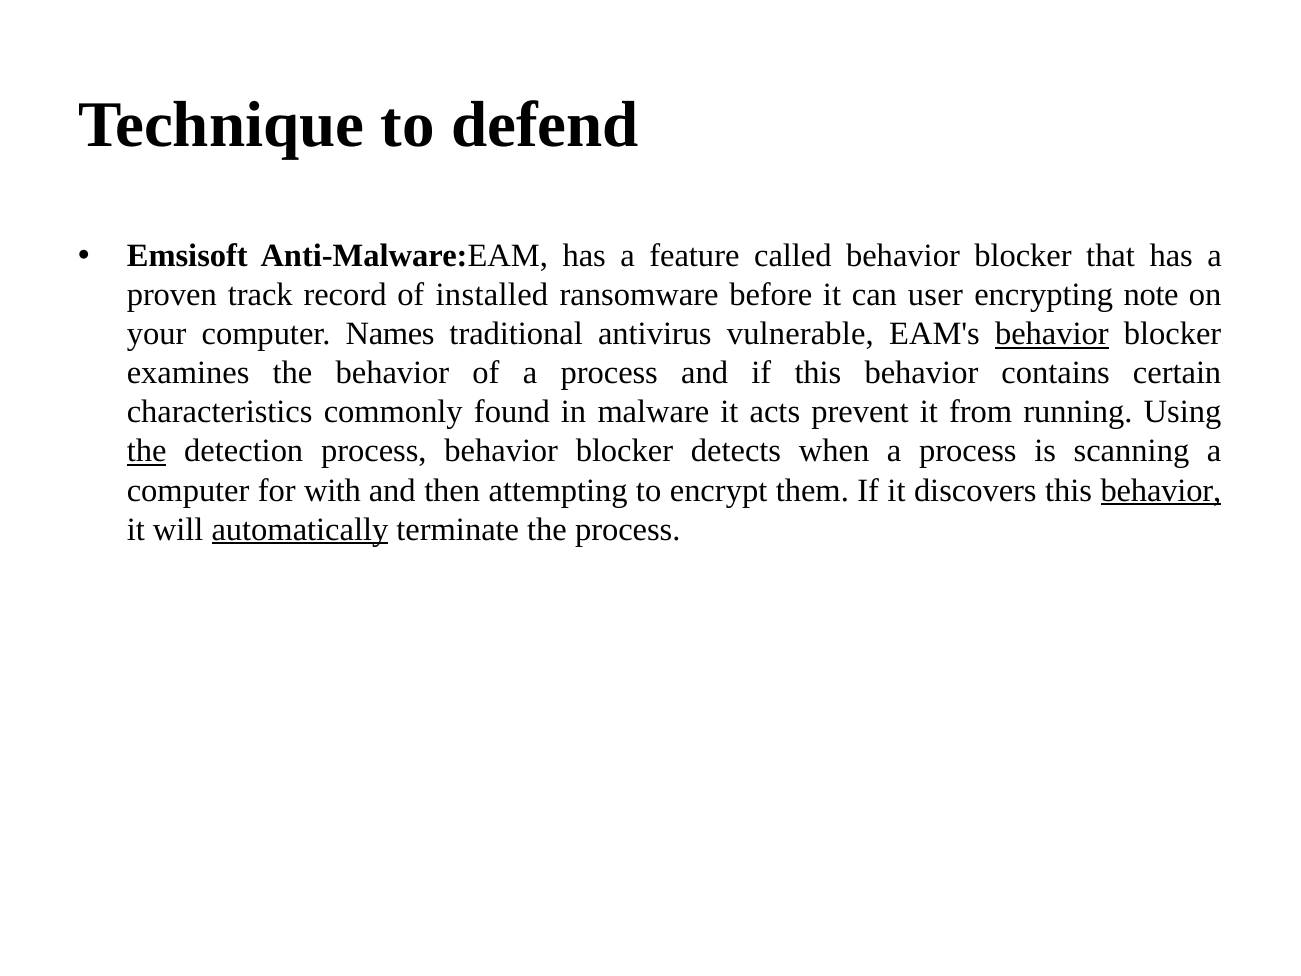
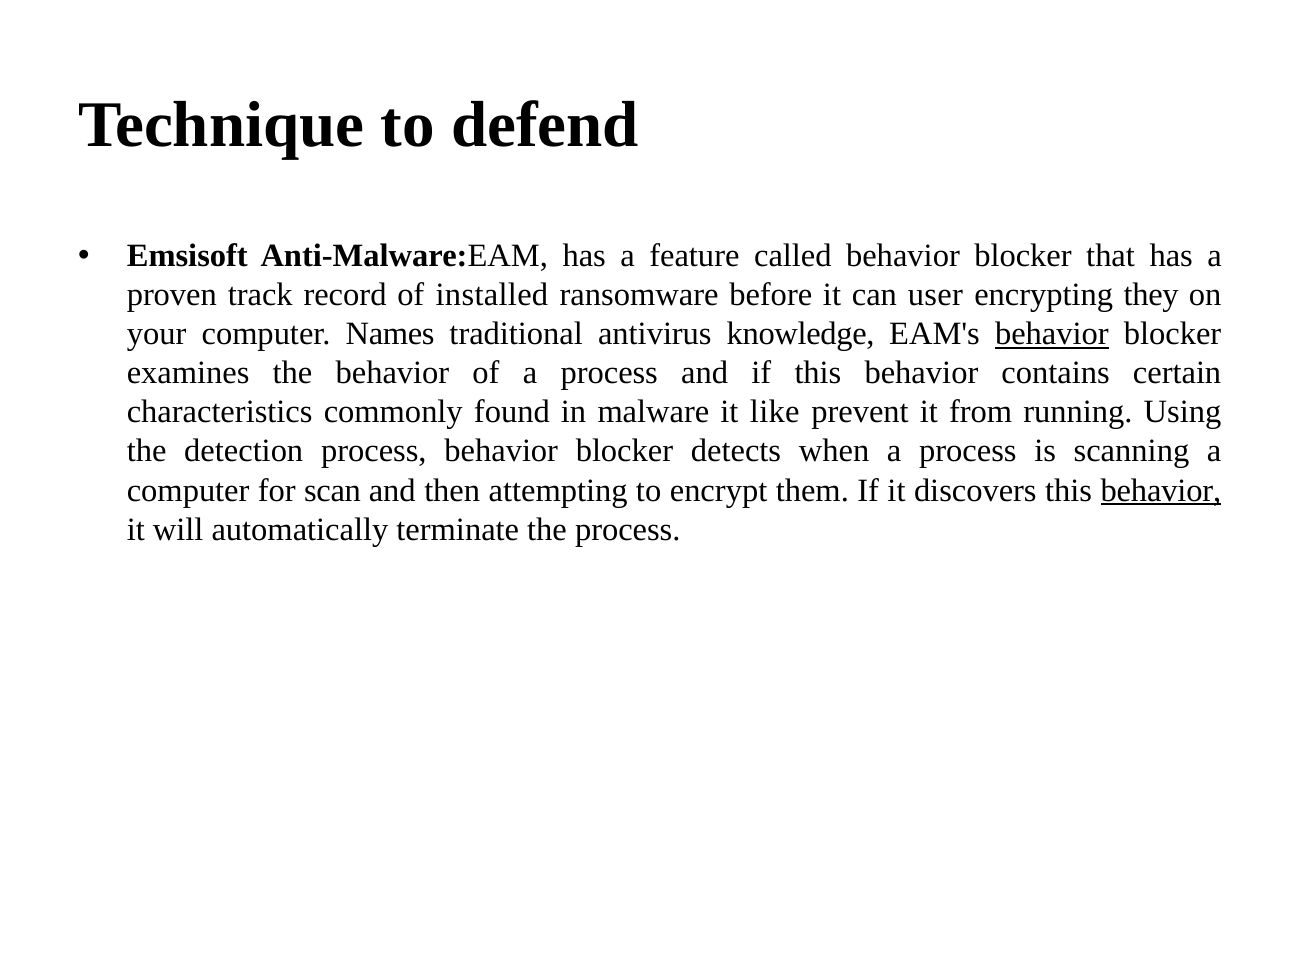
note: note -> they (1151, 295)
vulnerable: vulnerable -> knowledge (801, 334)
acts: acts -> like (775, 412)
the underline: present -> none (147, 451)
with: with -> scan (333, 490)
automatically underline: present -> none (300, 529)
